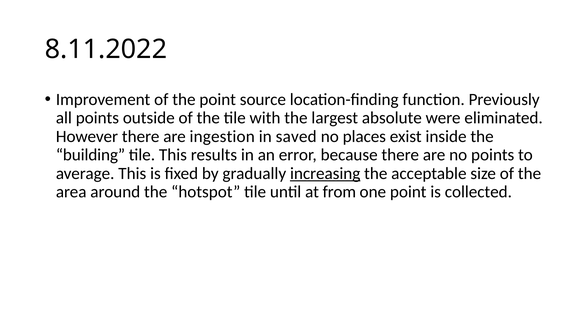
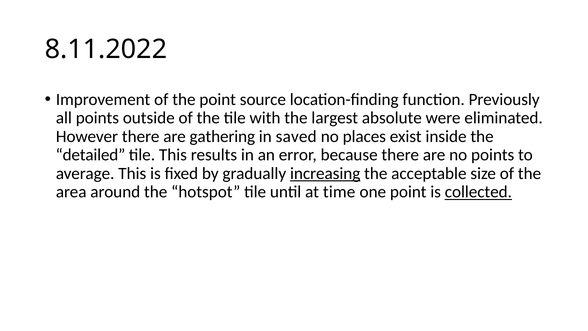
ingestion: ingestion -> gathering (222, 136)
building: building -> detailed (90, 155)
from: from -> time (339, 192)
collected underline: none -> present (478, 192)
